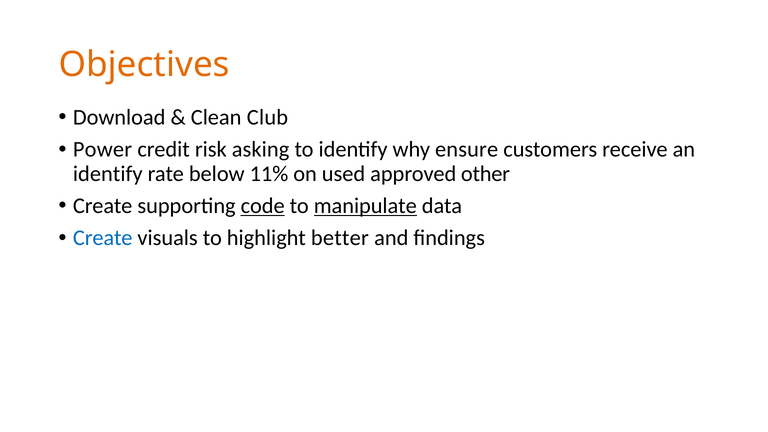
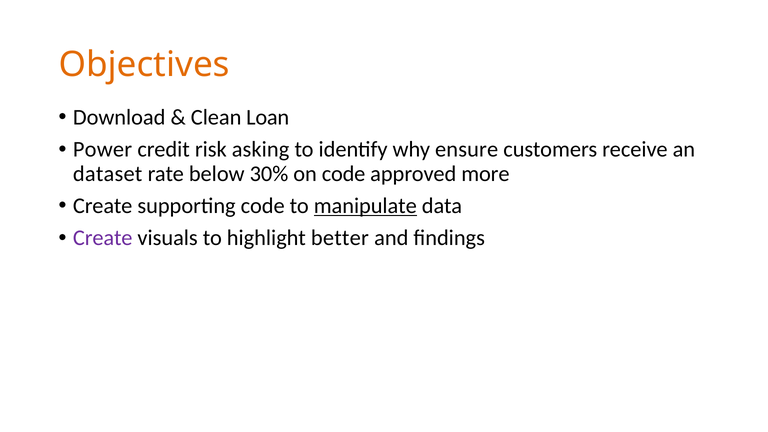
Club: Club -> Loan (268, 117)
identify: identify -> dataset (108, 174)
11%: 11% -> 30% (269, 174)
on used: used -> code (344, 174)
other: other -> more (485, 174)
code underline: present -> none (263, 206)
Create colour: blue -> purple (103, 238)
